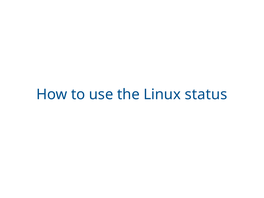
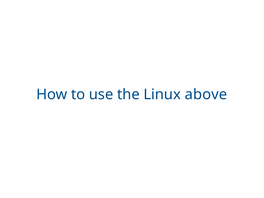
status: status -> above (206, 95)
